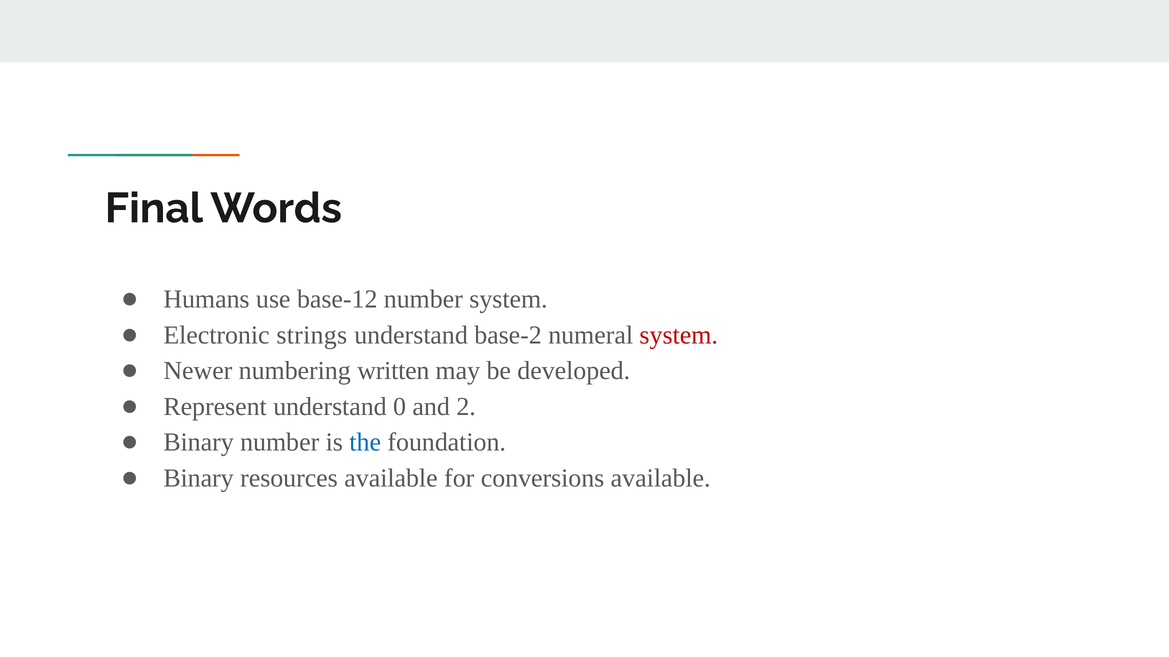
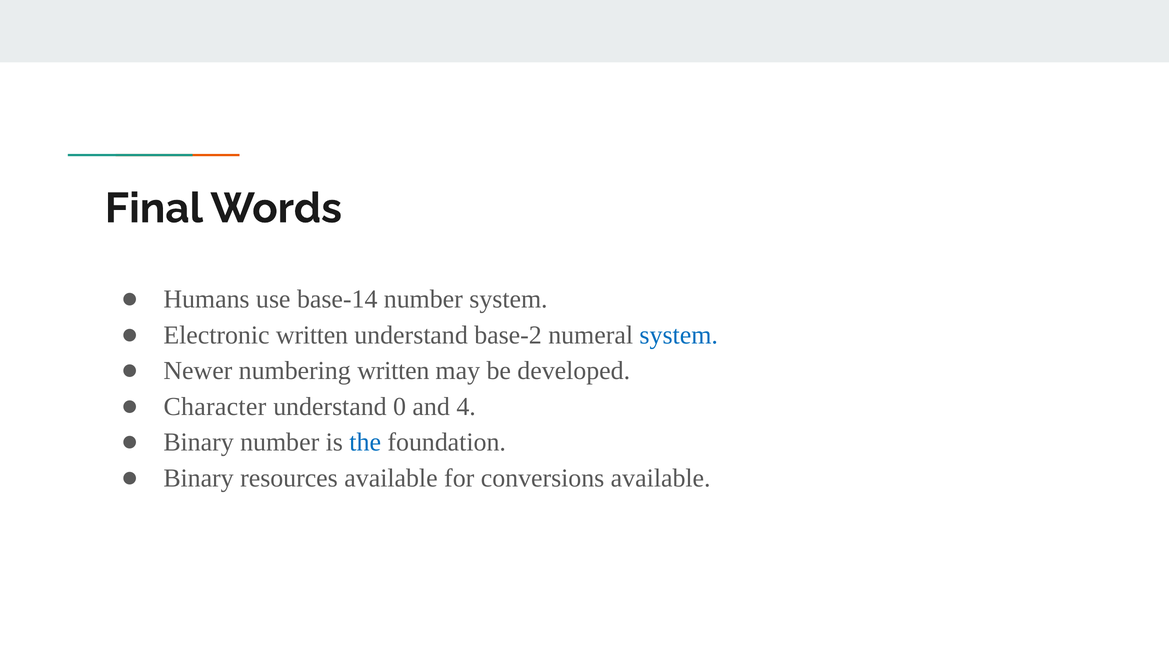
base-12: base-12 -> base-14 (337, 300)
Electronic strings: strings -> written (312, 335)
system colour: red -> blue (679, 335)
Represent: Represent -> Character (215, 407)
2: 2 -> 4 (466, 407)
